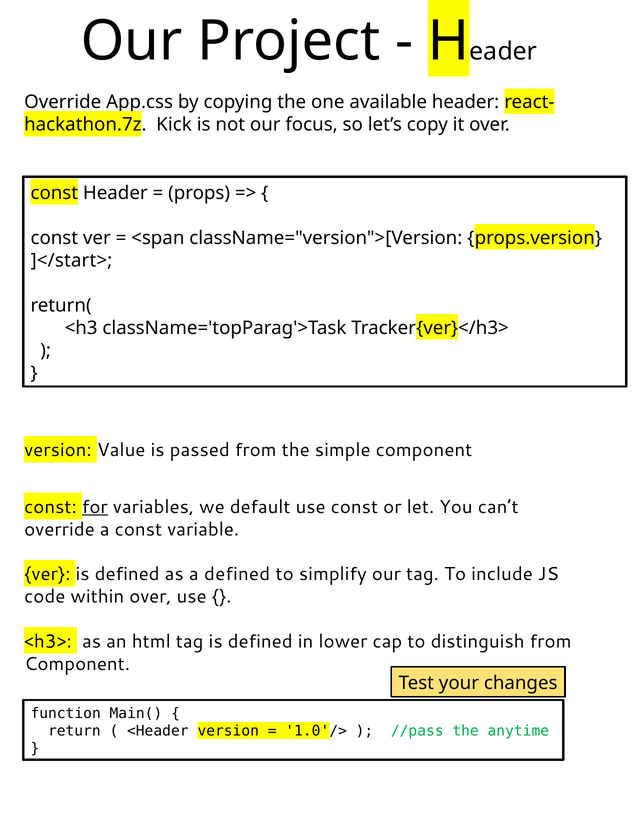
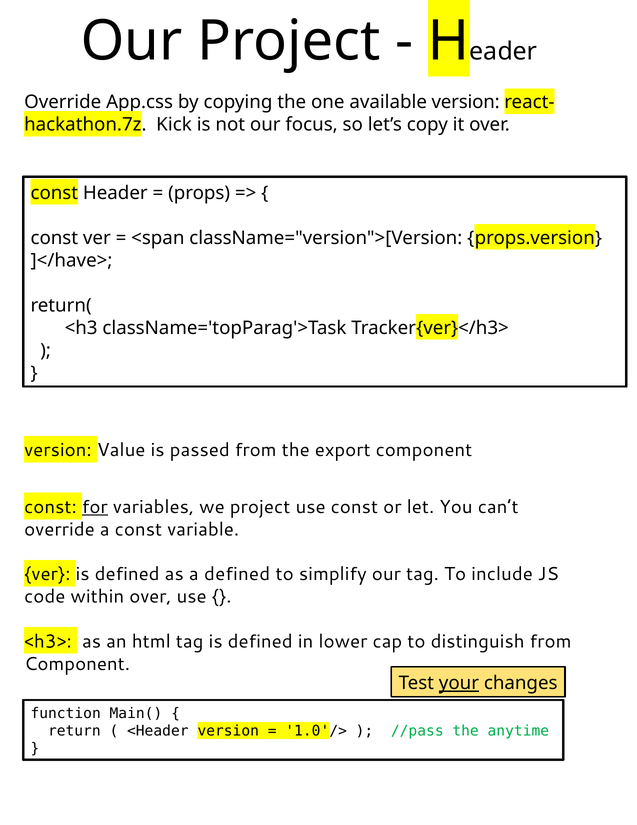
available header: header -> version (466, 102)
]</start>: ]</start> -> ]</have> (72, 260)
simple: simple -> export (343, 450)
we default: default -> project (260, 507)
your underline: none -> present (459, 683)
